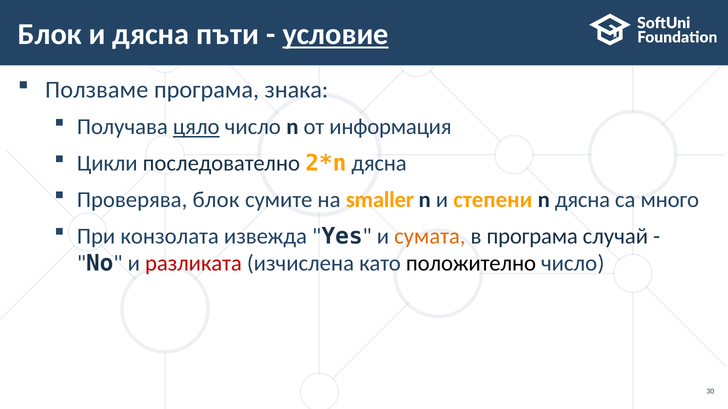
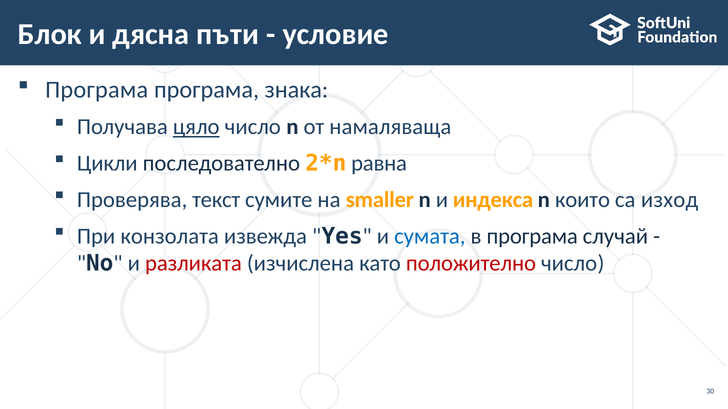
условие underline: present -> none (336, 34)
Ползваме: Ползваме -> Програма (97, 90)
информация: информация -> намаляваща (390, 127)
дясна: дясна -> равна (379, 164)
Проверява блок: блок -> текст (216, 200)
степени: степени -> индекса (493, 200)
n дясна: дясна -> които (582, 200)
много: много -> изход (670, 200)
сумата colour: orange -> blue (430, 236)
положително colour: black -> red (471, 264)
